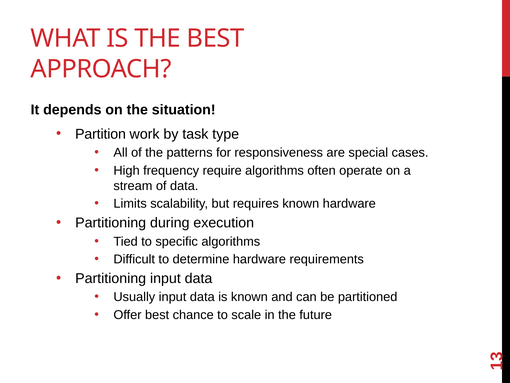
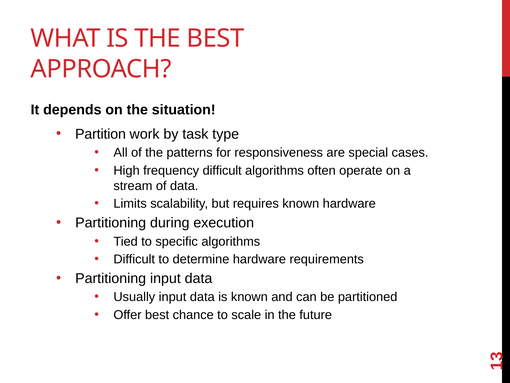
frequency require: require -> difficult (222, 170)
